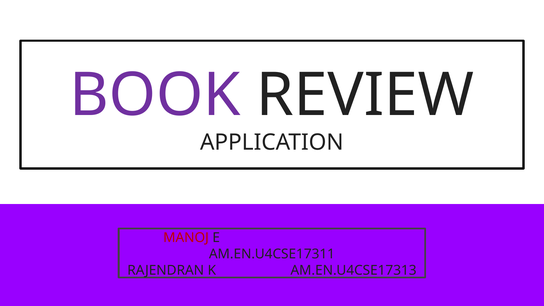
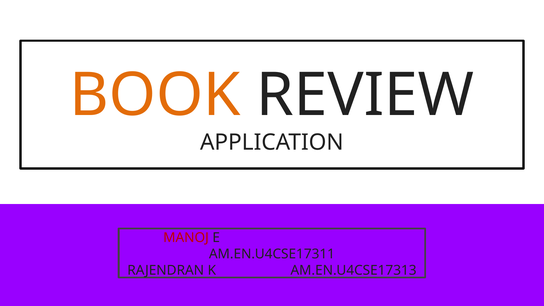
BOOK colour: purple -> orange (155, 95)
